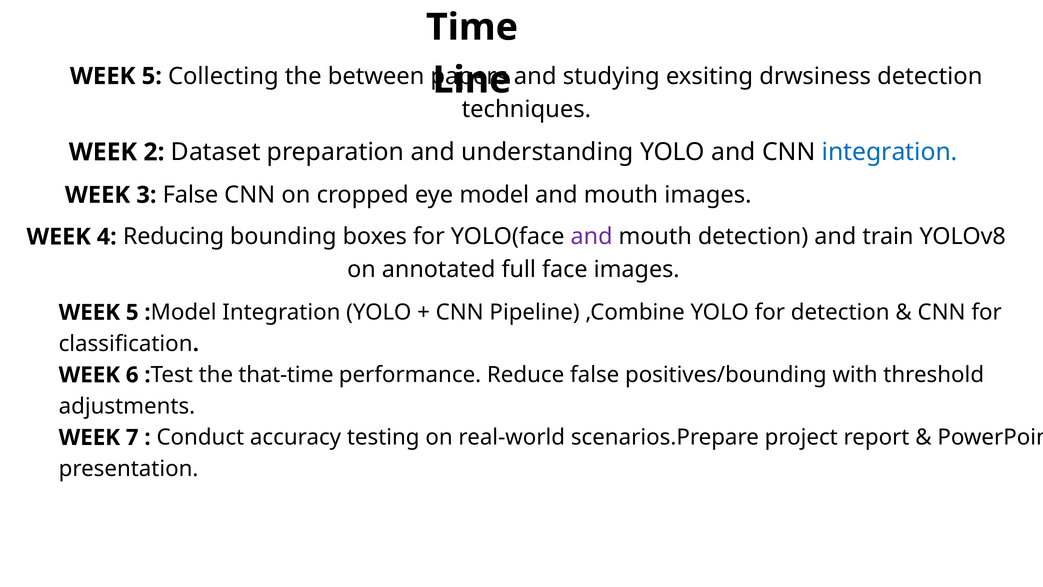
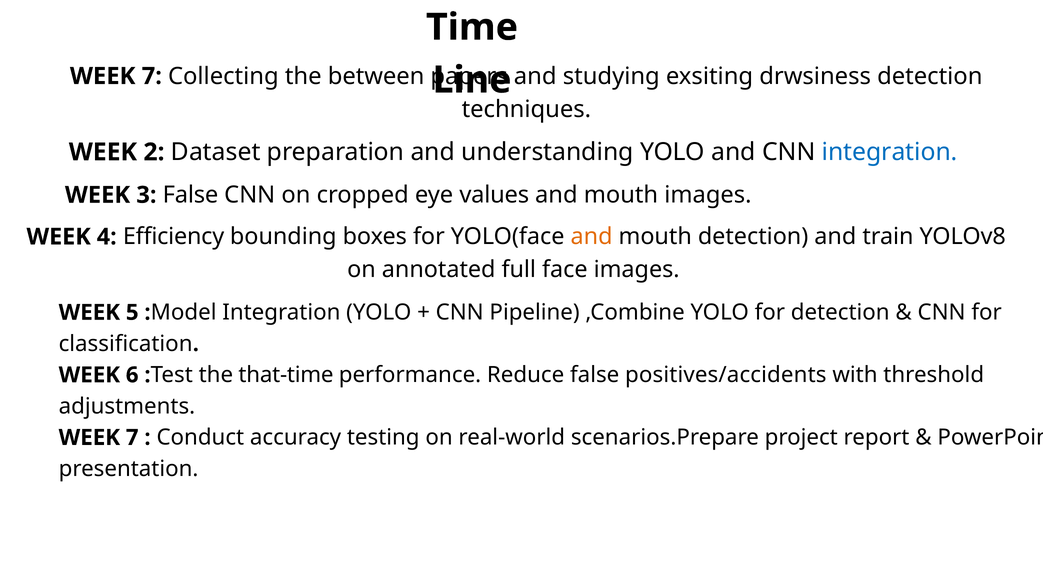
5: 5 -> 7 (152, 76)
eye model: model -> values (494, 195)
Reducing: Reducing -> Efficiency (174, 237)
and colour: purple -> orange (592, 237)
positives/bounding: positives/bounding -> positives/accidents (726, 375)
